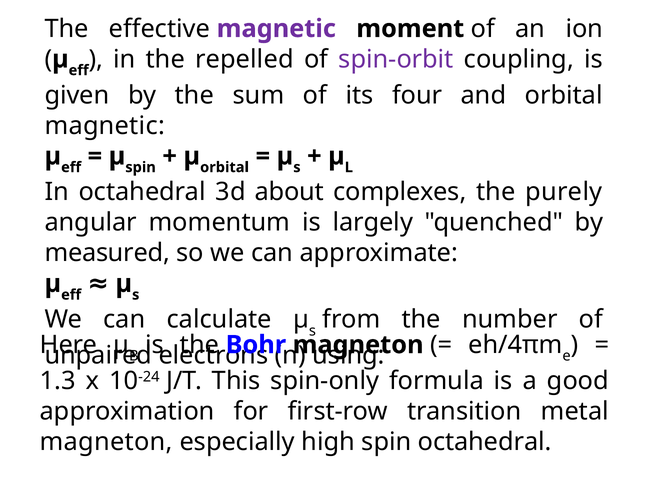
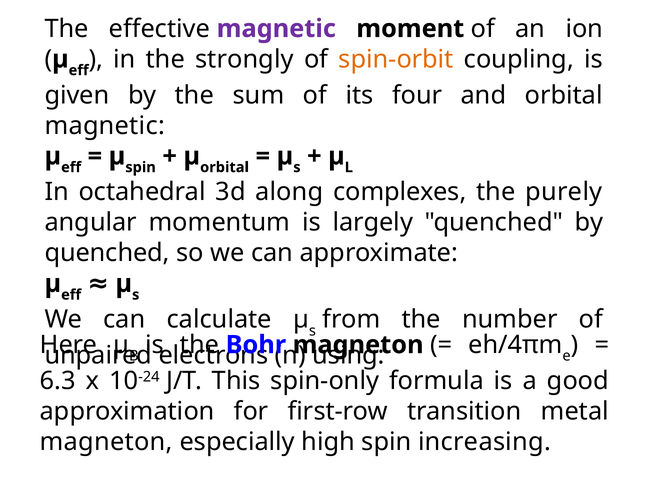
repelled: repelled -> strongly (244, 59)
spin-orbit colour: purple -> orange (396, 59)
about: about -> along (289, 192)
measured: measured -> quenched (107, 253)
1.3: 1.3 -> 6.3 (58, 381)
spin octahedral: octahedral -> increasing (484, 442)
